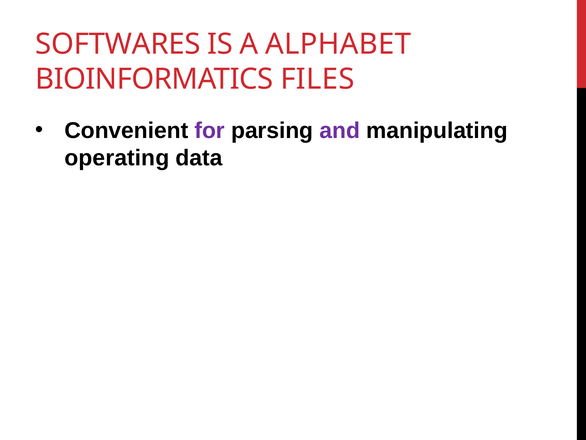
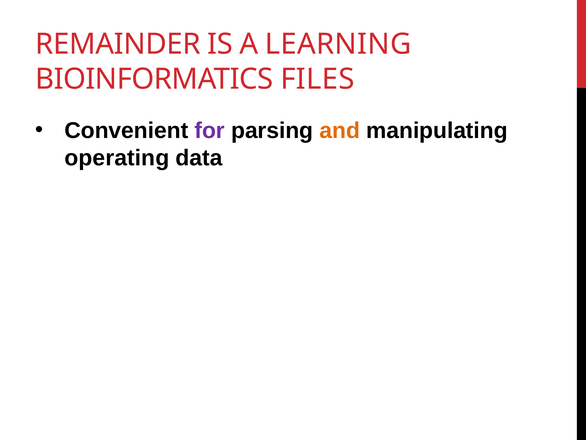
SOFTWARES: SOFTWARES -> REMAINDER (118, 44)
ALPHABET: ALPHABET -> LEARNING (338, 44)
and colour: purple -> orange (340, 131)
